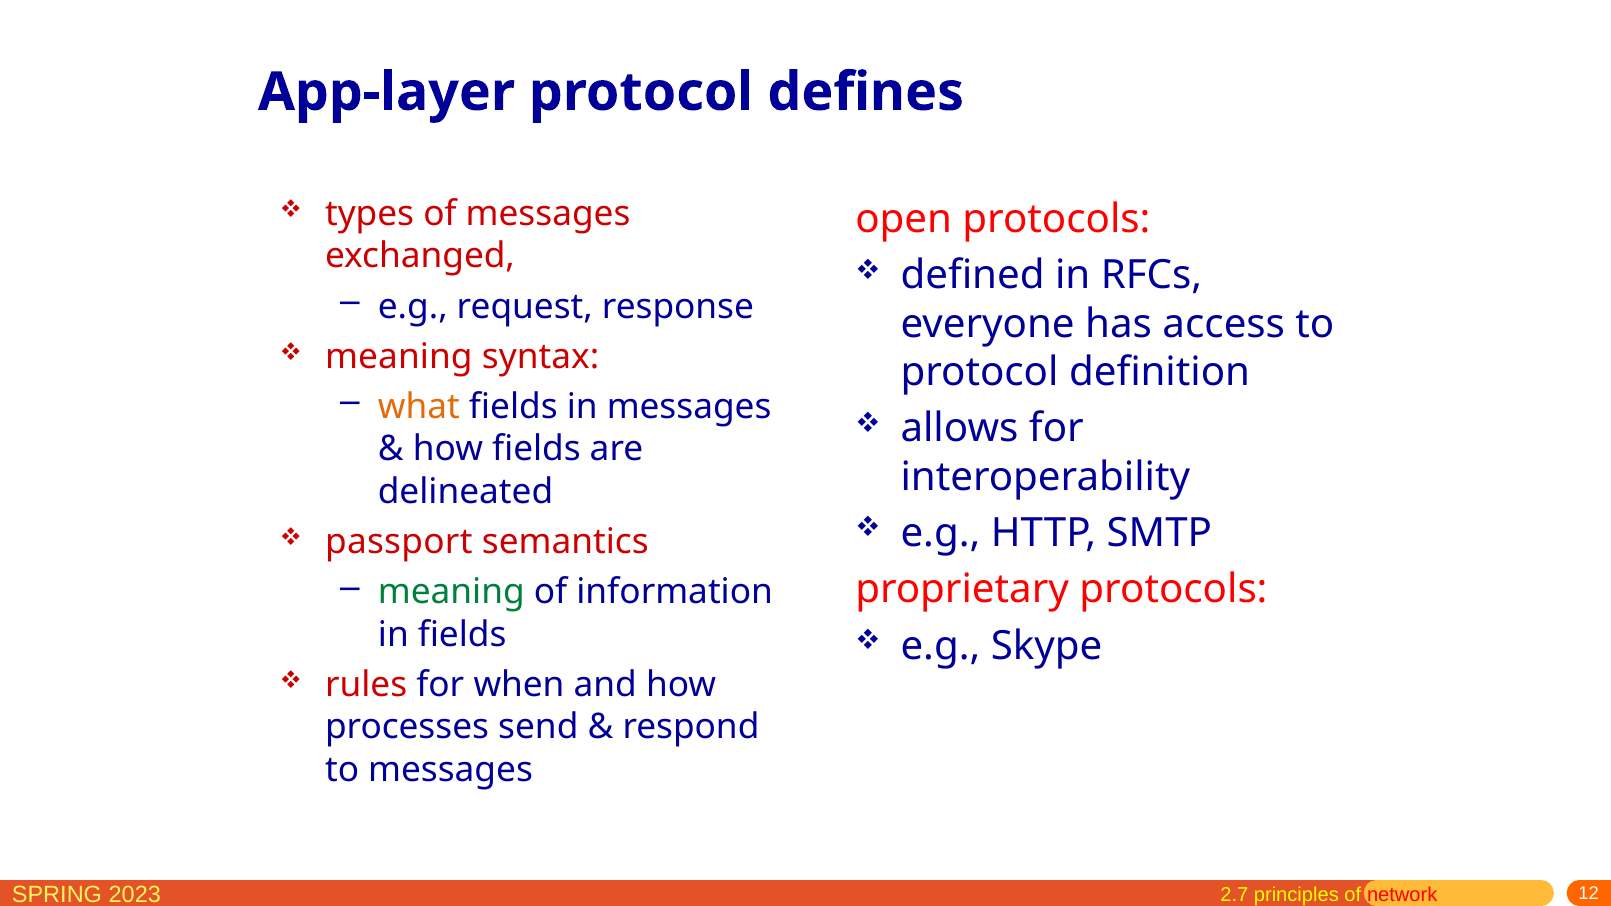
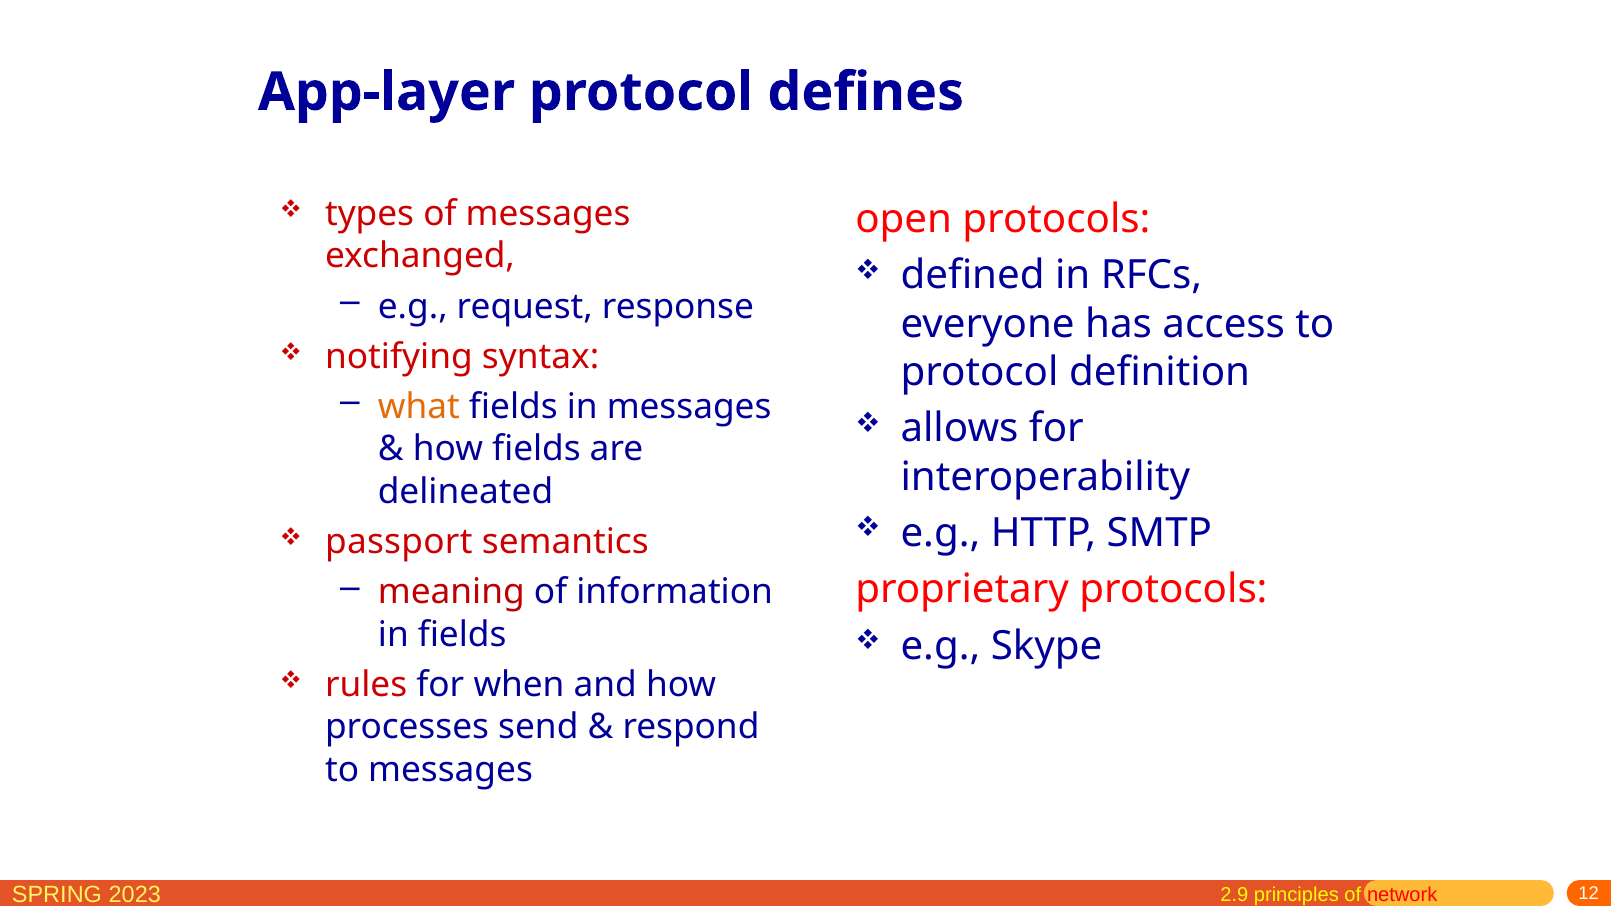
meaning: meaning -> notifying (399, 357)
meaning colour: green -> red (451, 592)
2.7: 2.7 -> 2.9 (1234, 895)
